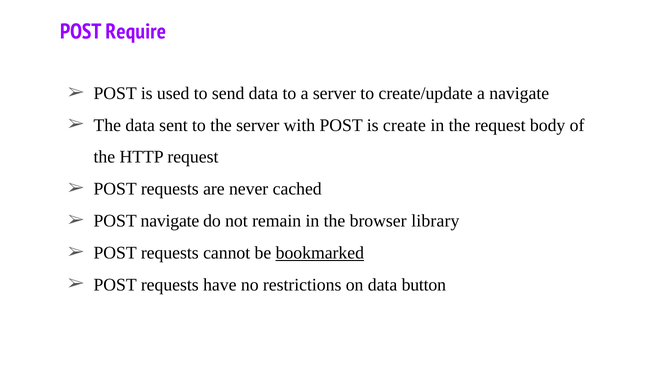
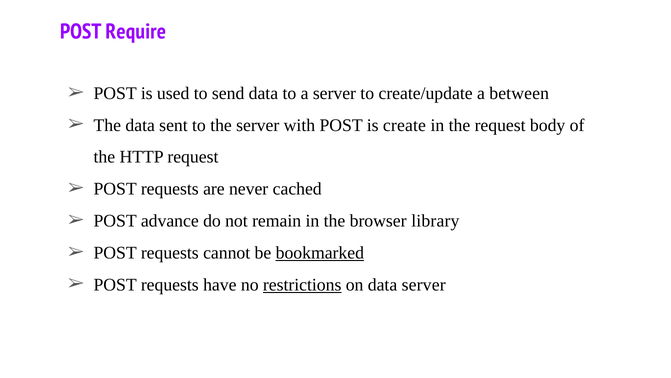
a navigate: navigate -> between (519, 93)
POST navigate: navigate -> advance (170, 221)
restrictions underline: none -> present (302, 284)
data button: button -> server (424, 284)
